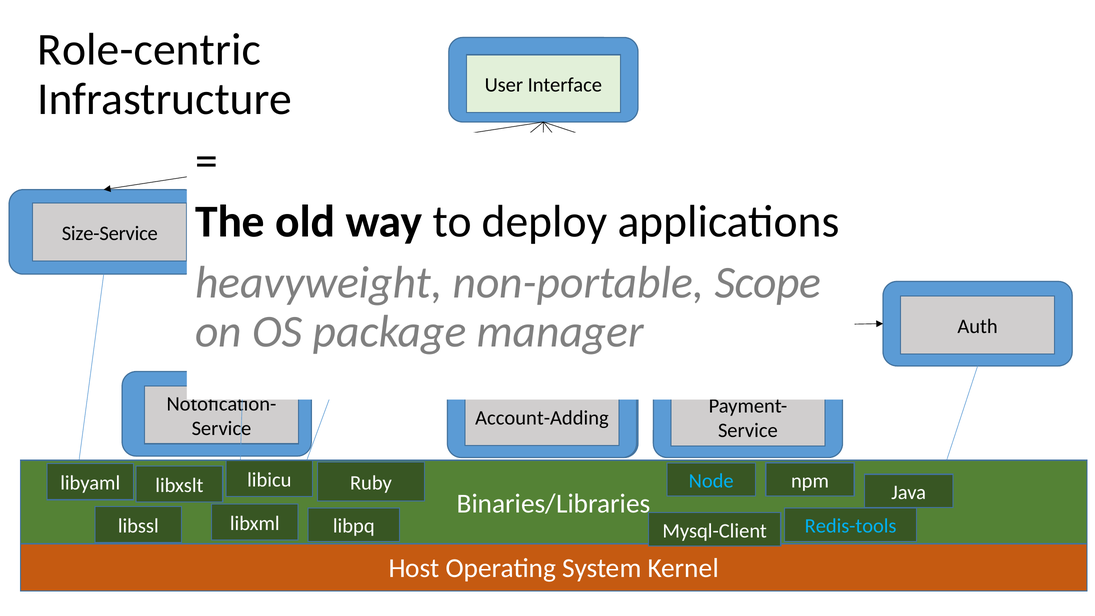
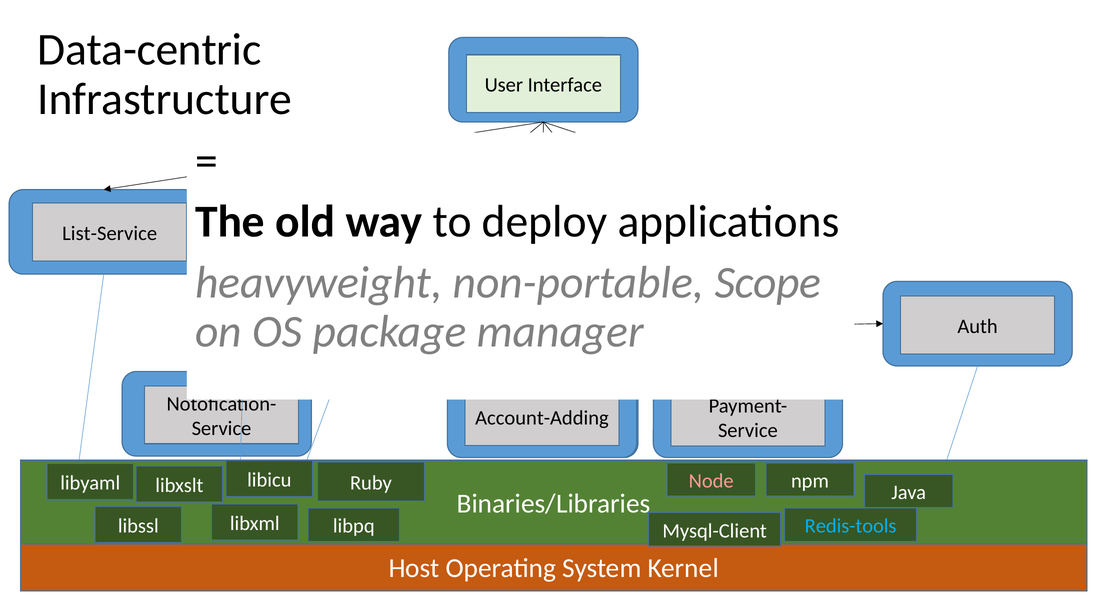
Role-centric: Role-centric -> Data-centric (149, 50)
Size-Service: Size-Service -> List-Service (110, 233)
Node colour: light blue -> pink (711, 481)
